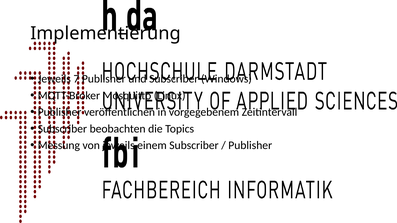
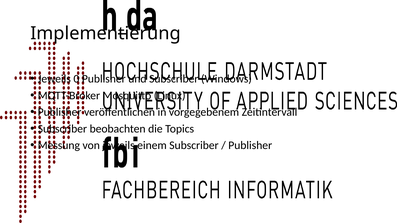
7: 7 -> 0 (76, 79)
